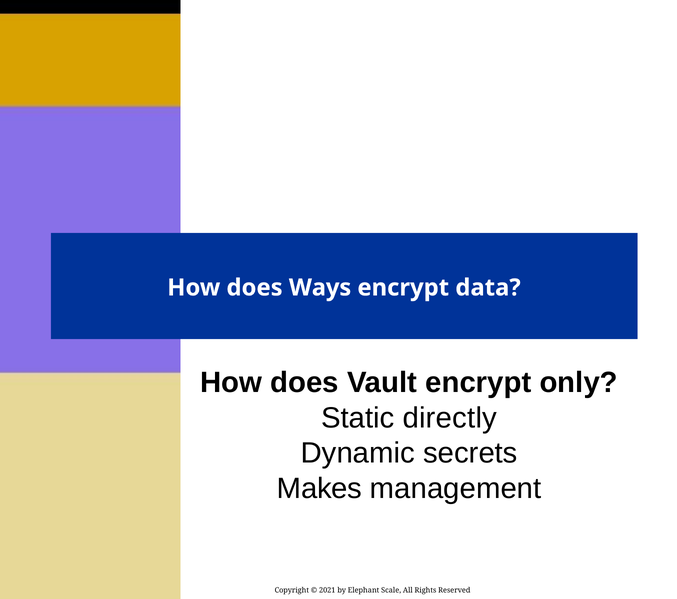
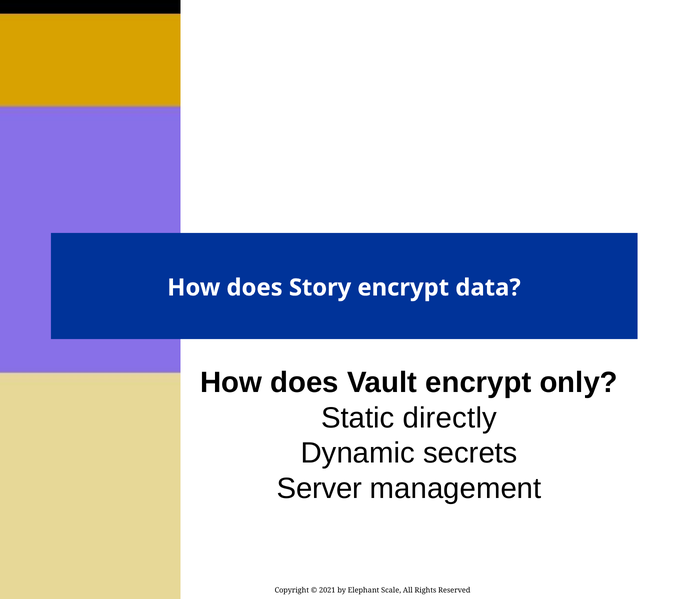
Ways: Ways -> Story (320, 288)
Makes: Makes -> Server (320, 489)
